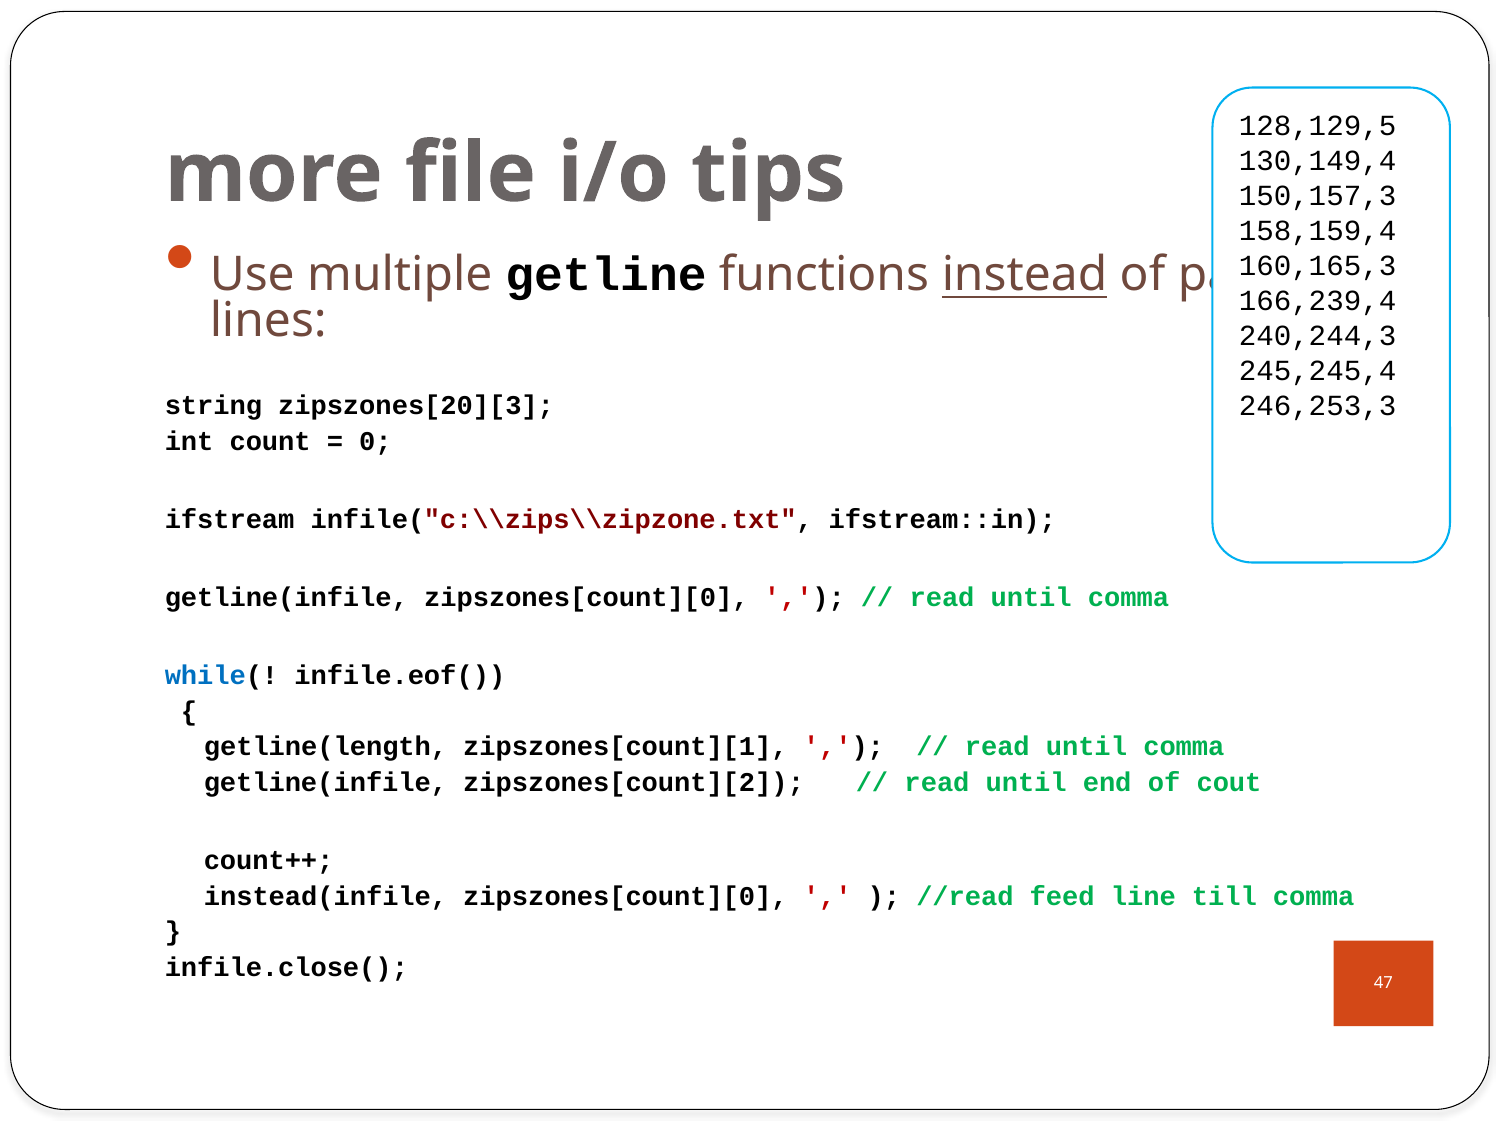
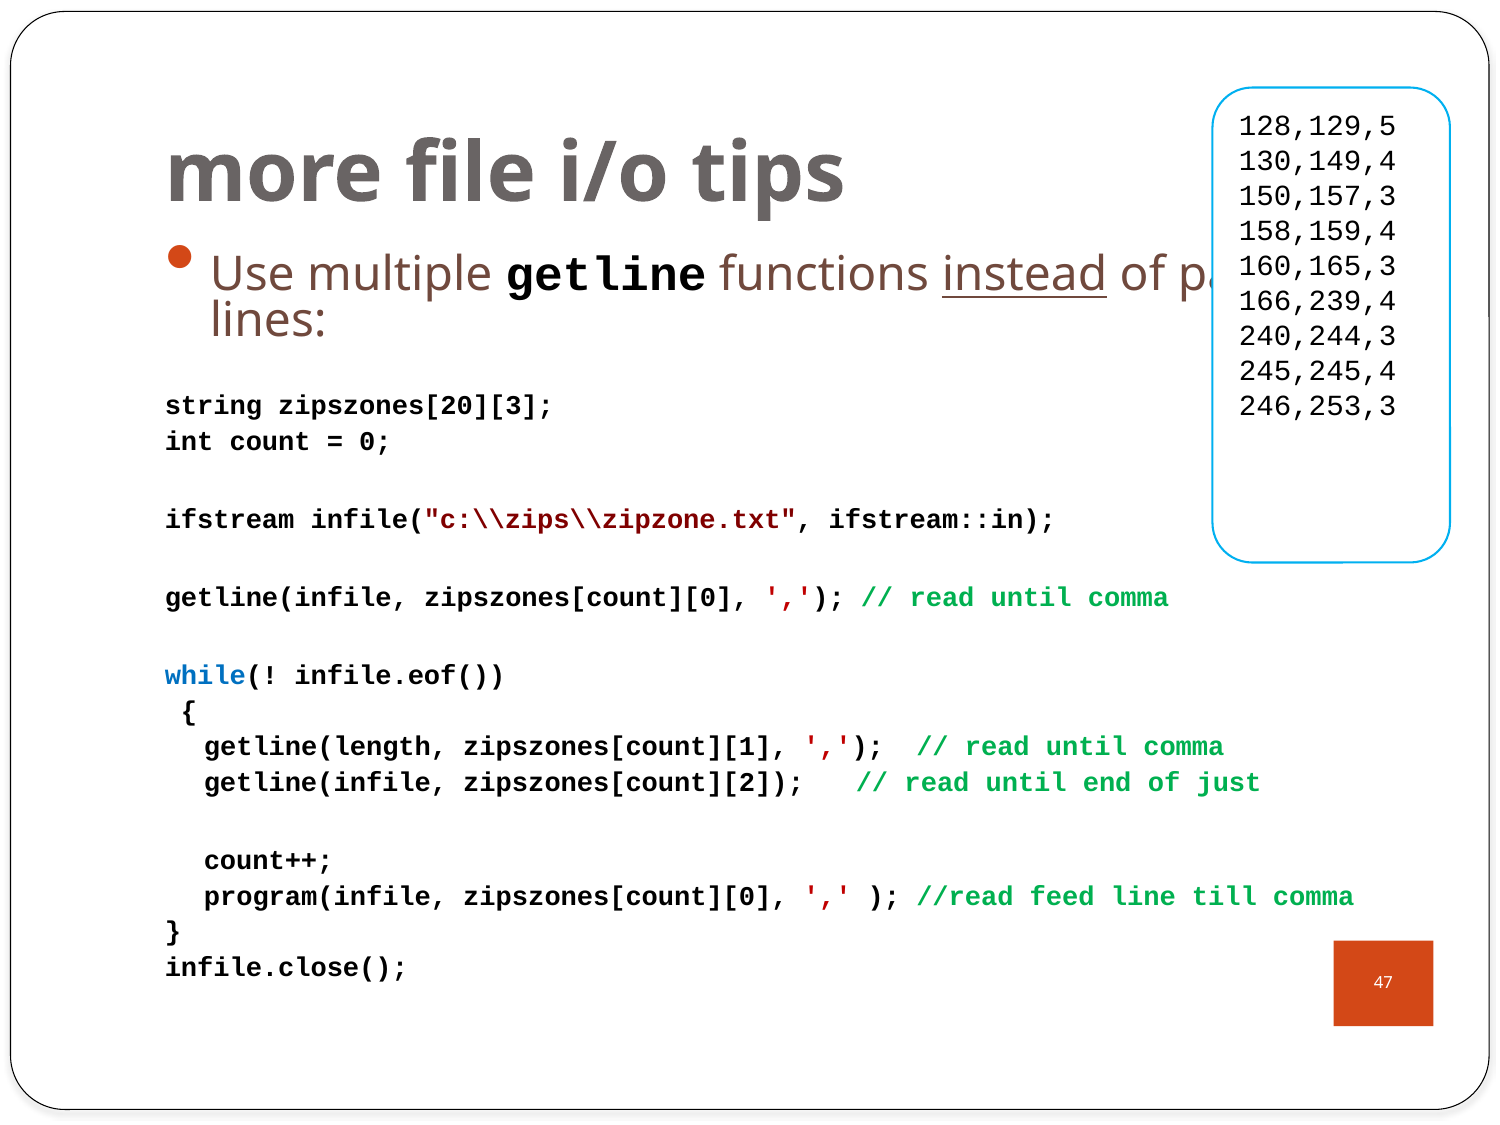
cout: cout -> just (1229, 783)
instead(infile: instead(infile -> program(infile (326, 896)
